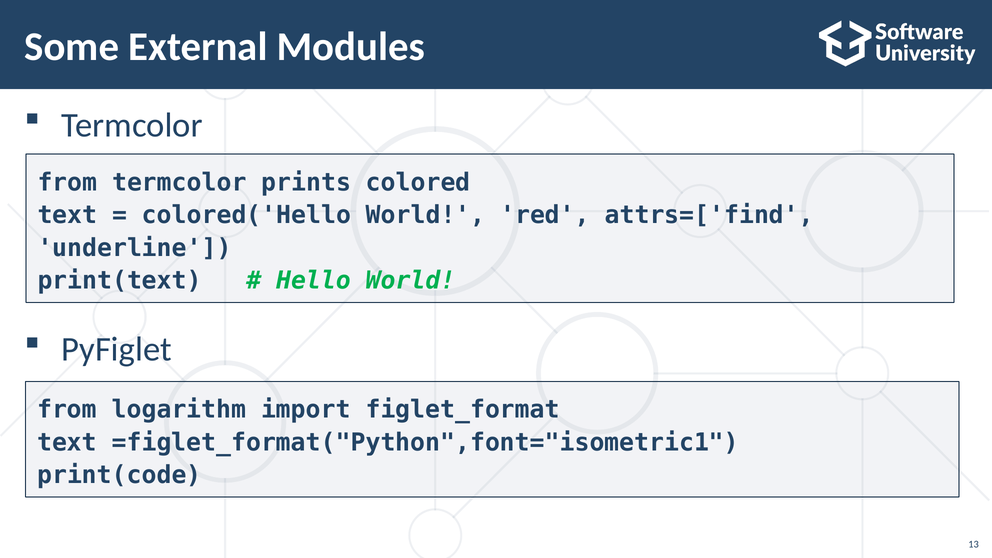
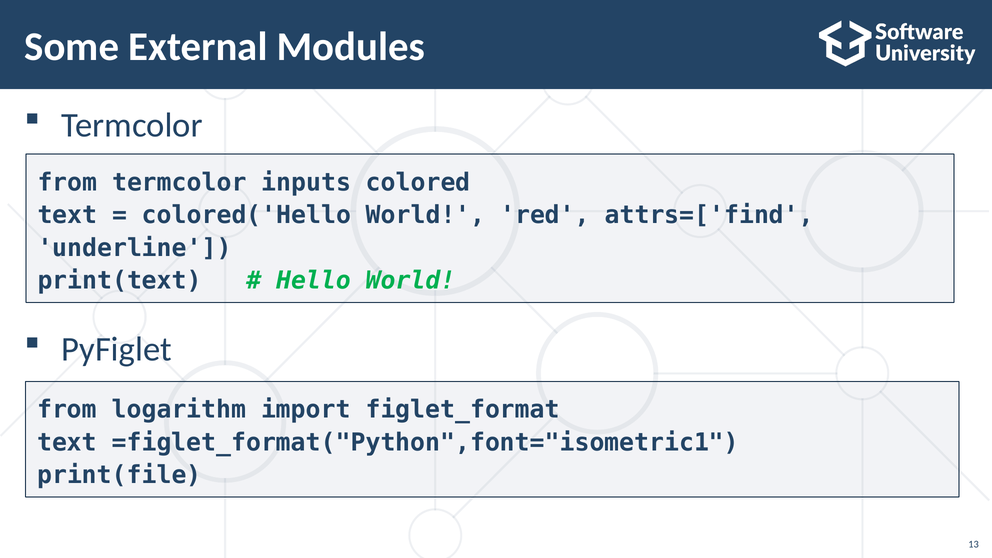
prints: prints -> inputs (306, 182)
print(code: print(code -> print(file (119, 475)
